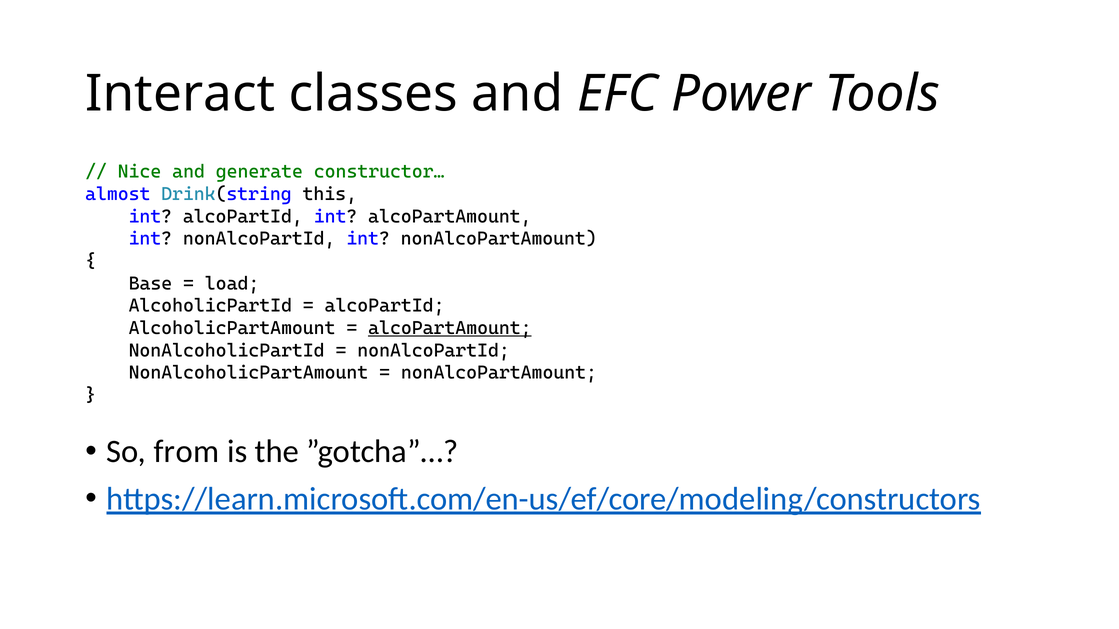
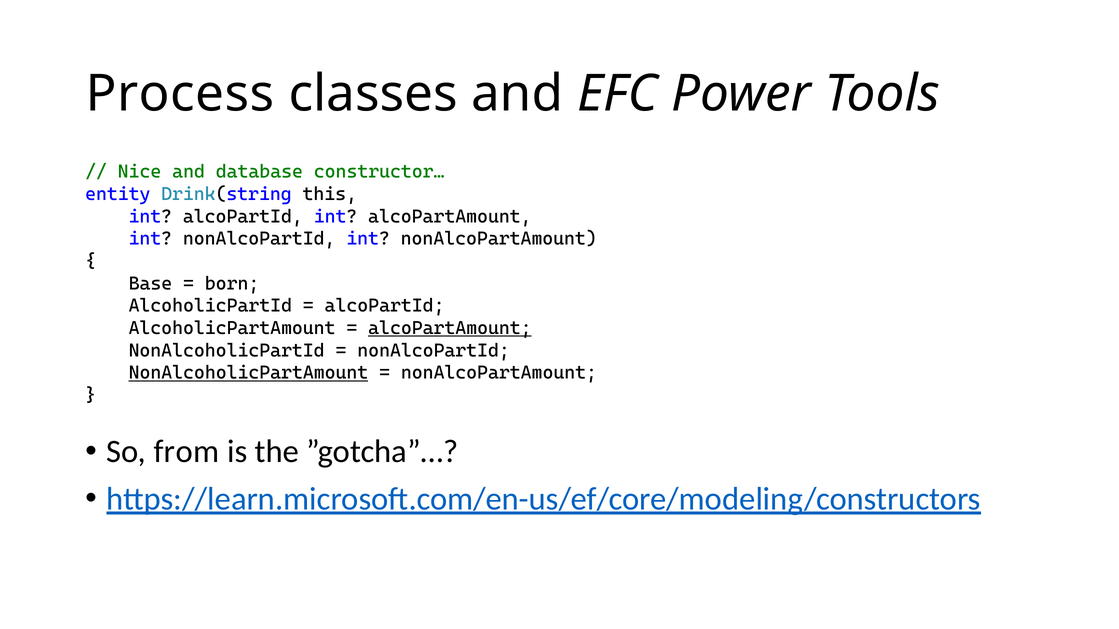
Interact: Interact -> Process (180, 94)
generate: generate -> database (259, 172)
almost: almost -> entity (118, 194)
load: load -> born (232, 284)
NonAlcoholicPartAmount underline: none -> present (248, 373)
